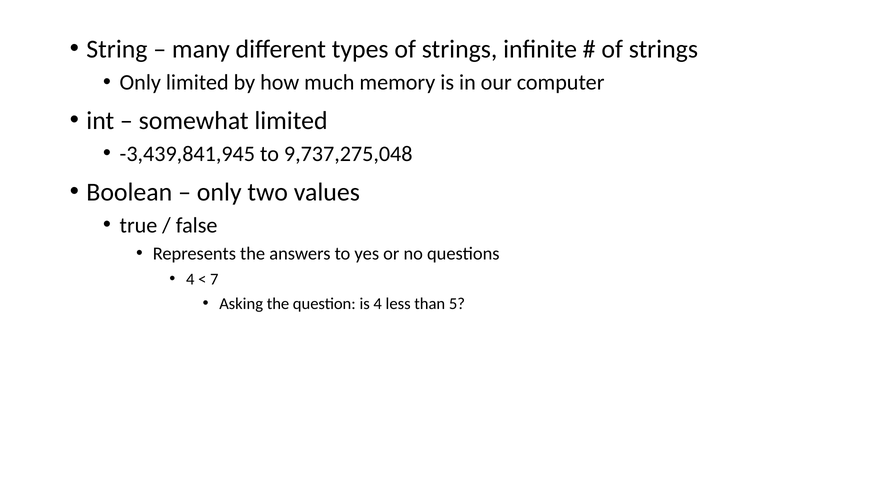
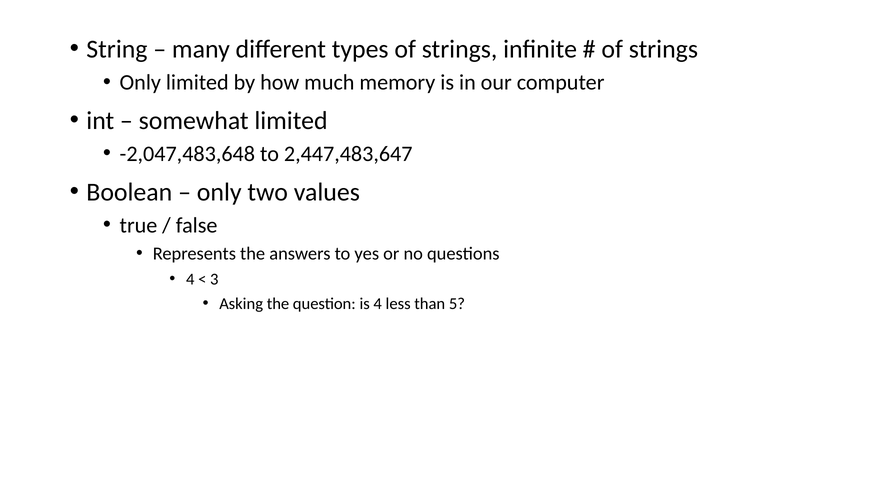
-3,439,841,945: -3,439,841,945 -> -2,047,483,648 (187, 154)
9,737,275,048: 9,737,275,048 -> 2,447,483,647 (348, 154)
7: 7 -> 3 (214, 280)
